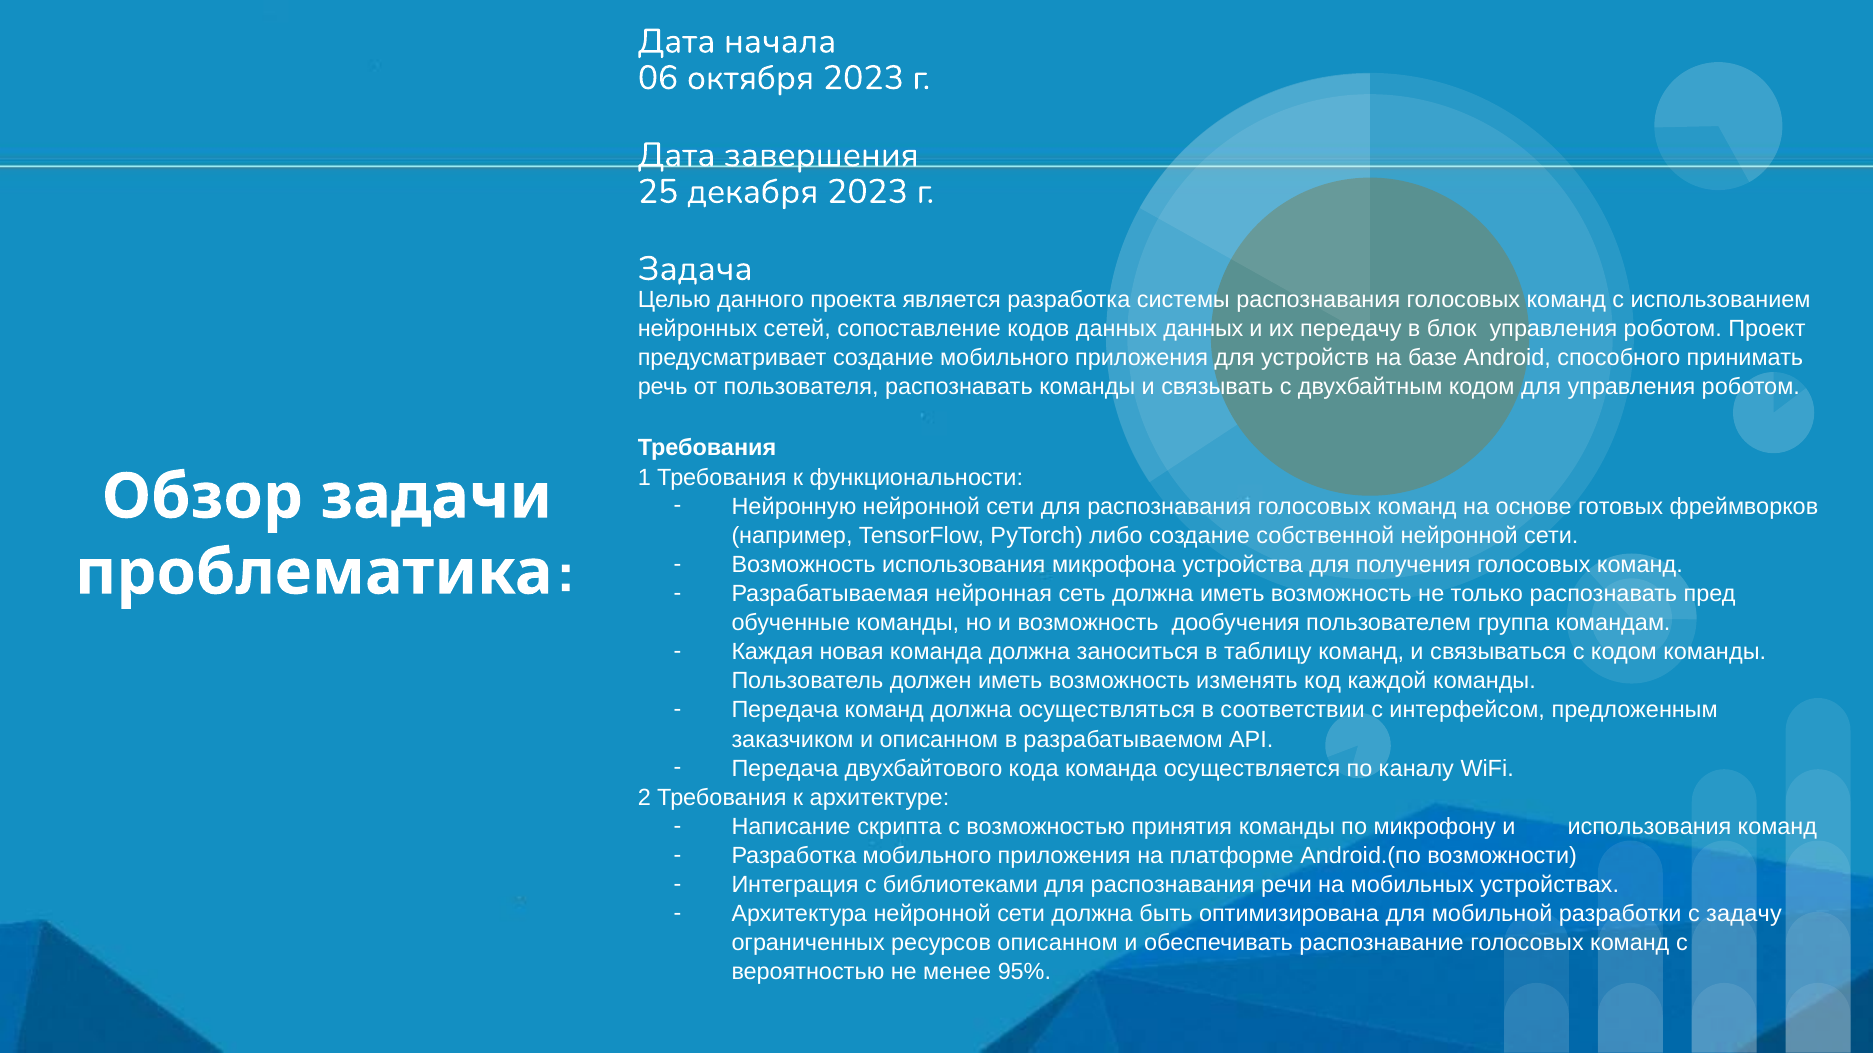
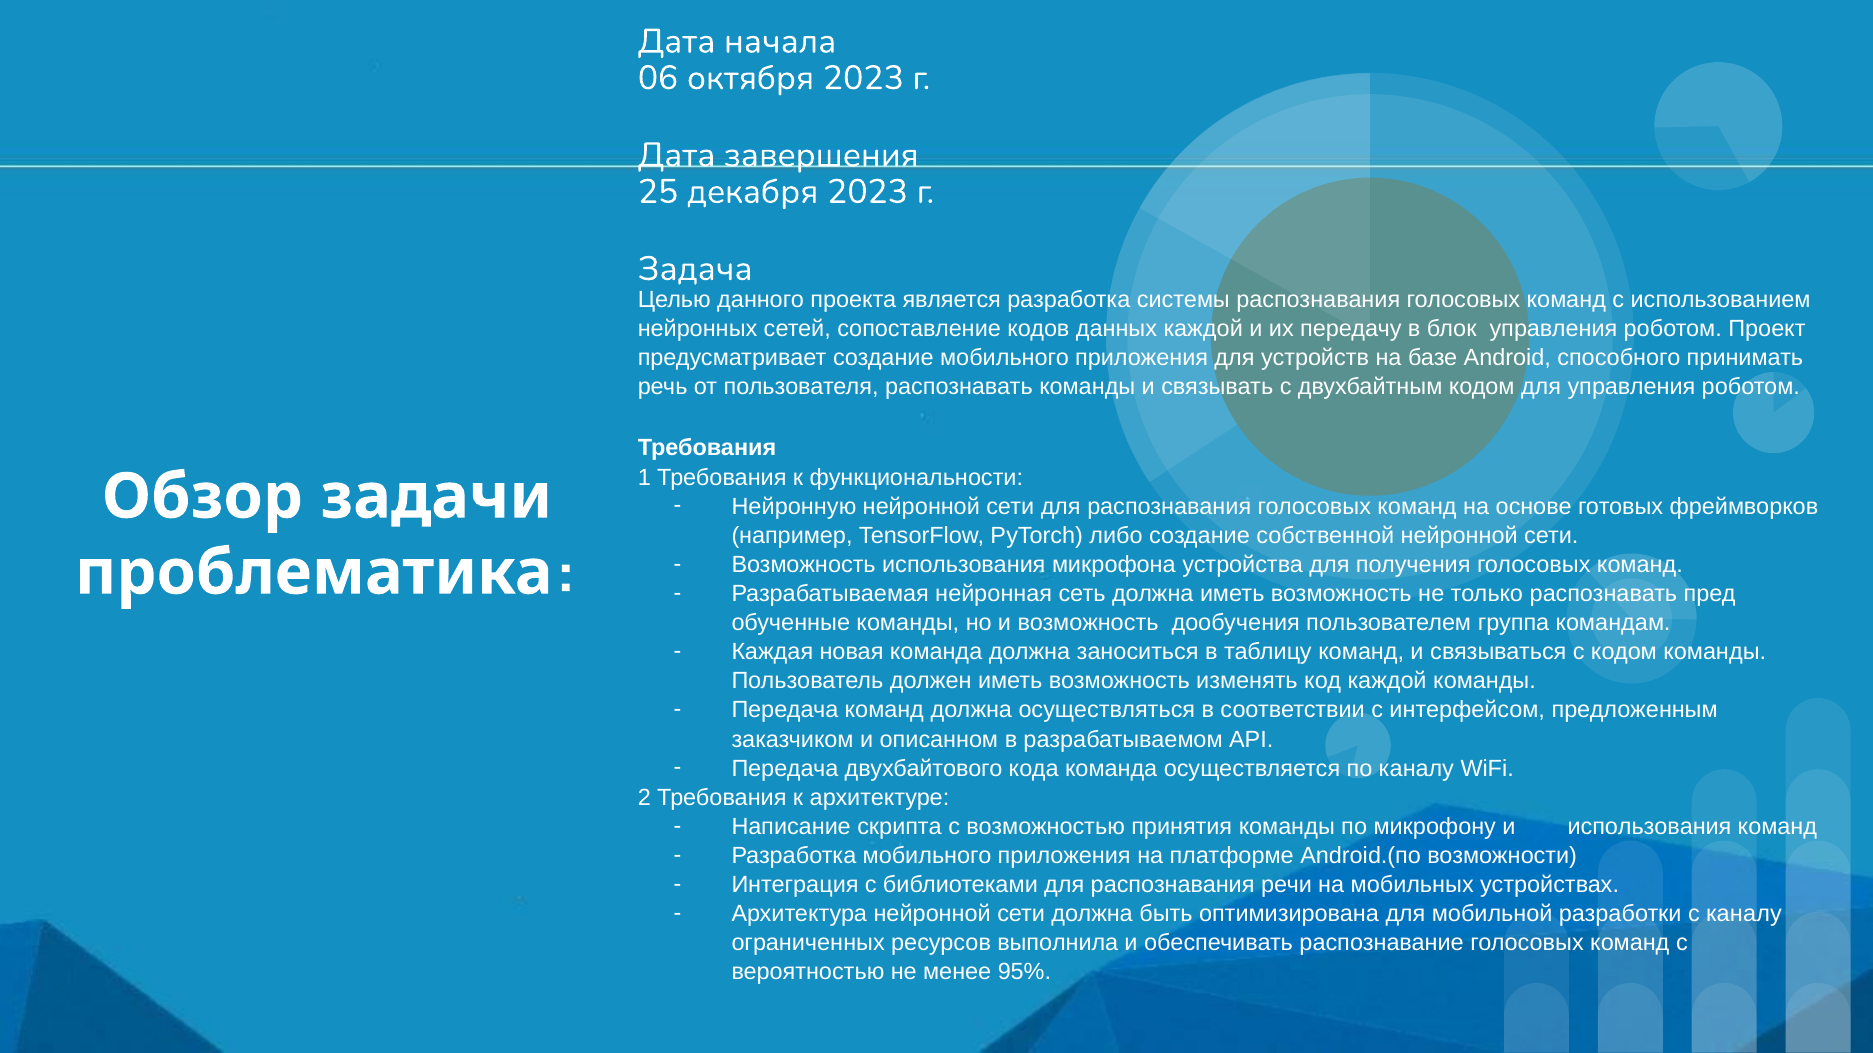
данных данных: данных -> каждой (1203, 329)
с задачу: задачу -> каналу (1744, 914)
ресурсов описанном: описанном -> выполнила (1058, 944)
